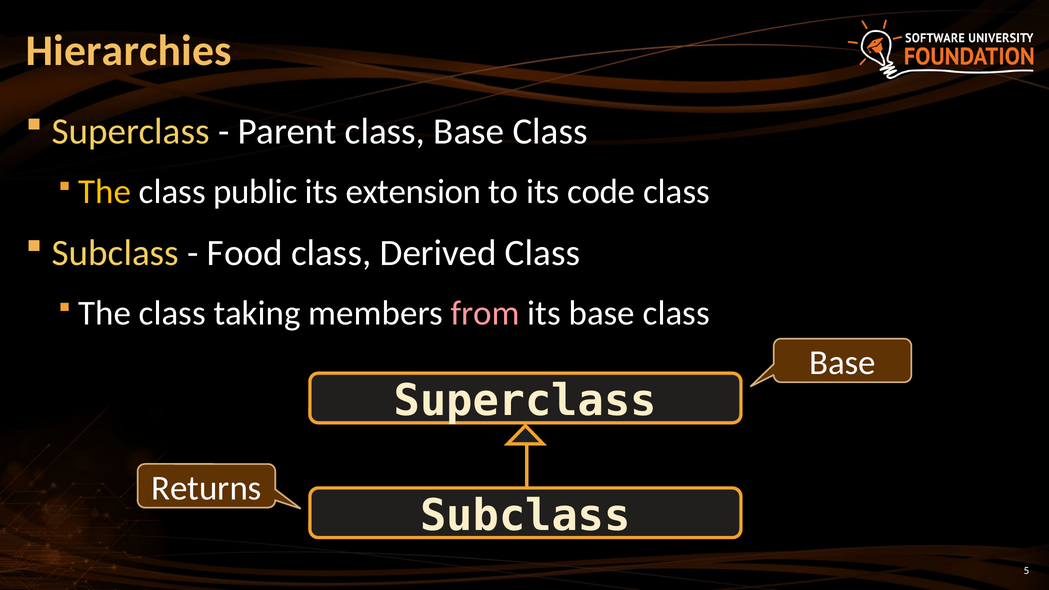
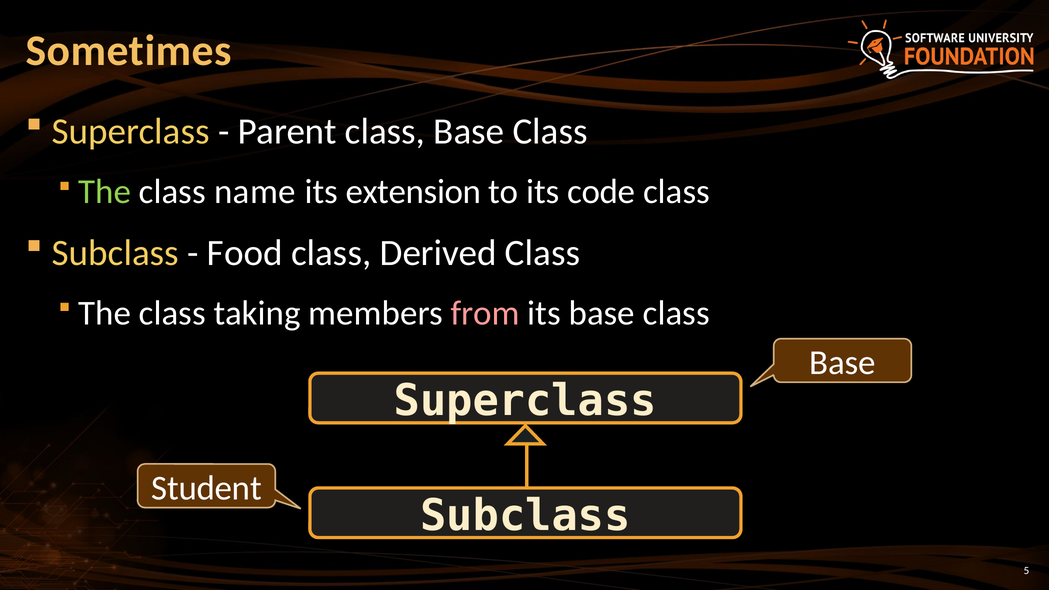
Hierarchies: Hierarchies -> Sometimes (129, 51)
The colour: yellow -> light green (105, 192)
public: public -> name (255, 192)
Returns: Returns -> Student (206, 488)
